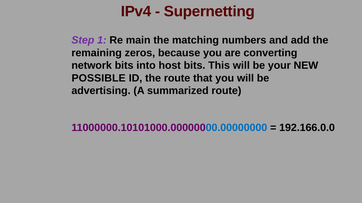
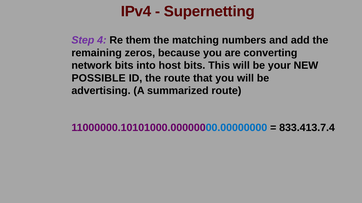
1: 1 -> 4 (102, 40)
main: main -> them (138, 40)
192.166.0.0: 192.166.0.0 -> 833.413.7.4 (307, 128)
